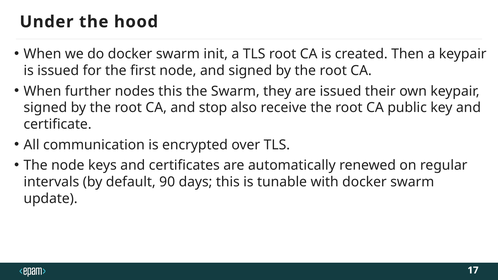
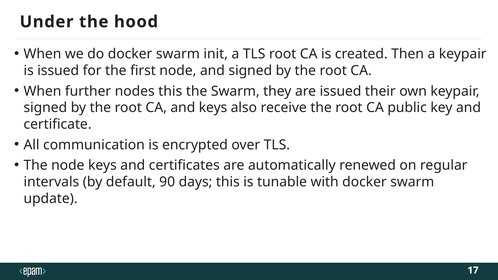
and stop: stop -> keys (213, 108)
